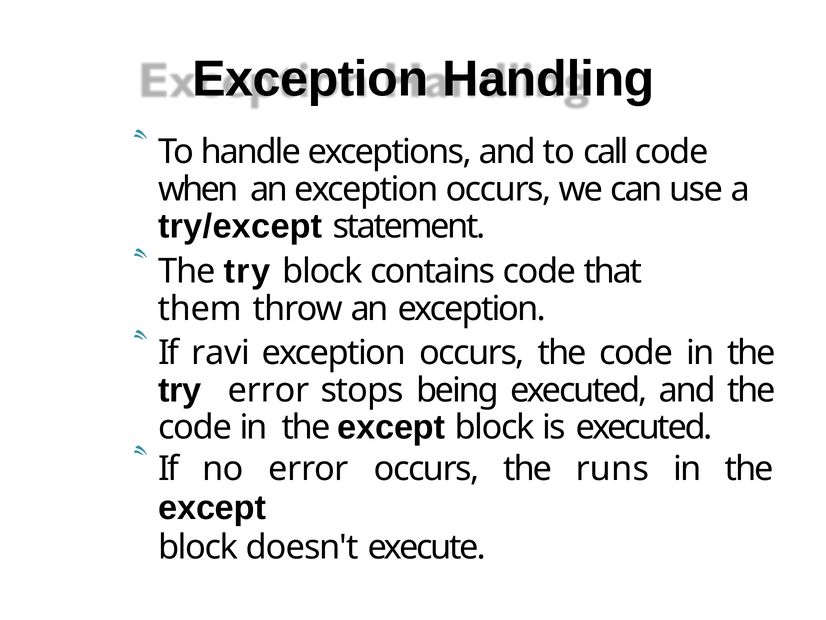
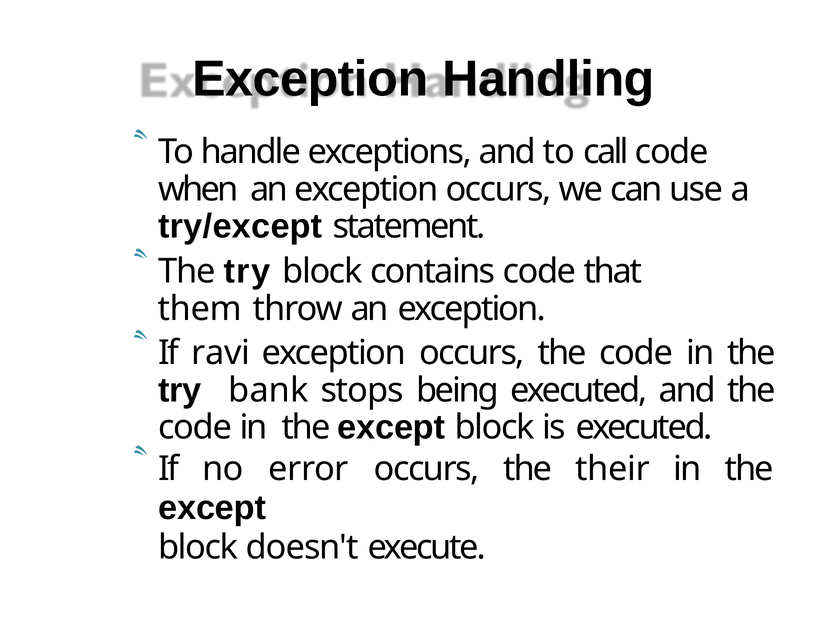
try error: error -> bank (268, 390)
runs: runs -> their (613, 468)
